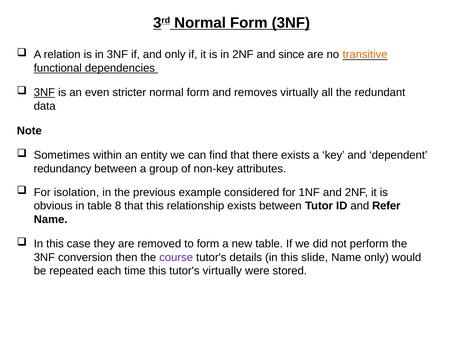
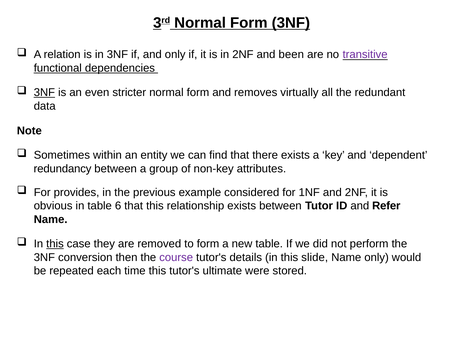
since: since -> been (291, 55)
transitive colour: orange -> purple (365, 55)
isolation: isolation -> provides (77, 192)
8: 8 -> 6 (118, 206)
this underline: none -> present (55, 244)
tutor's virtually: virtually -> ultimate (222, 271)
